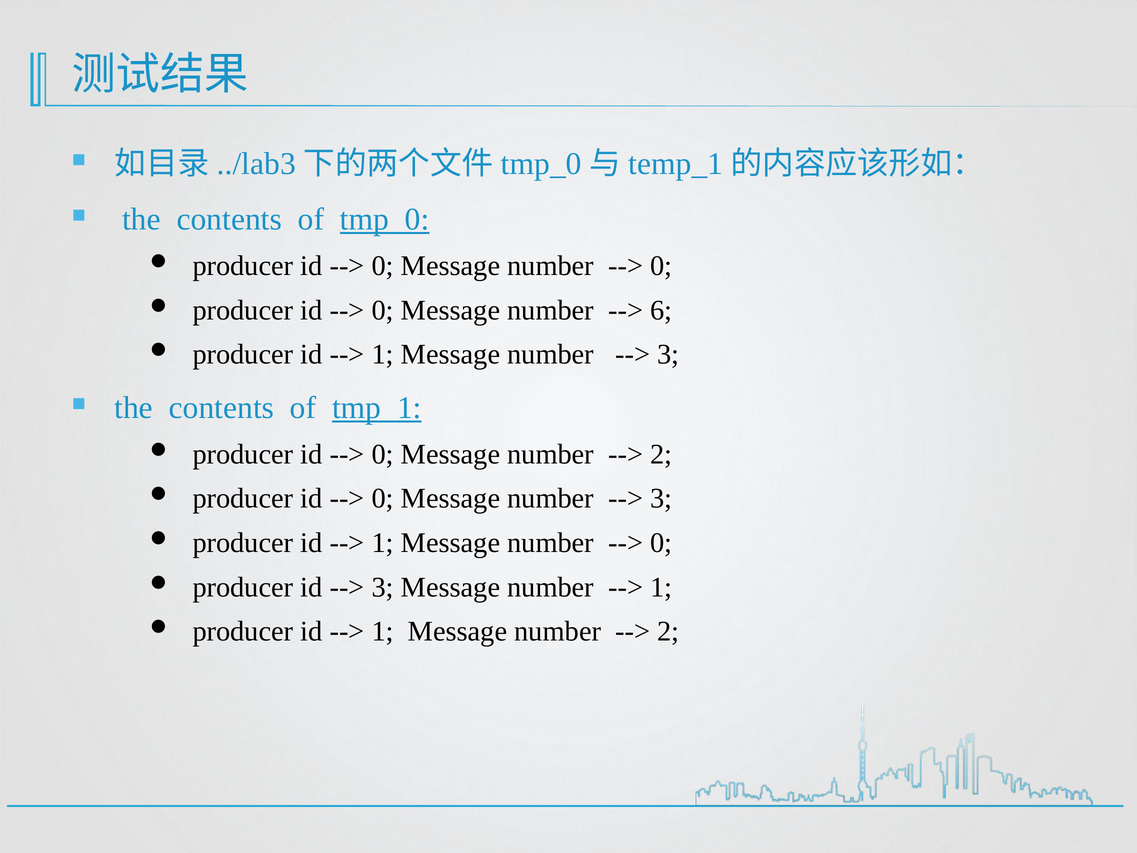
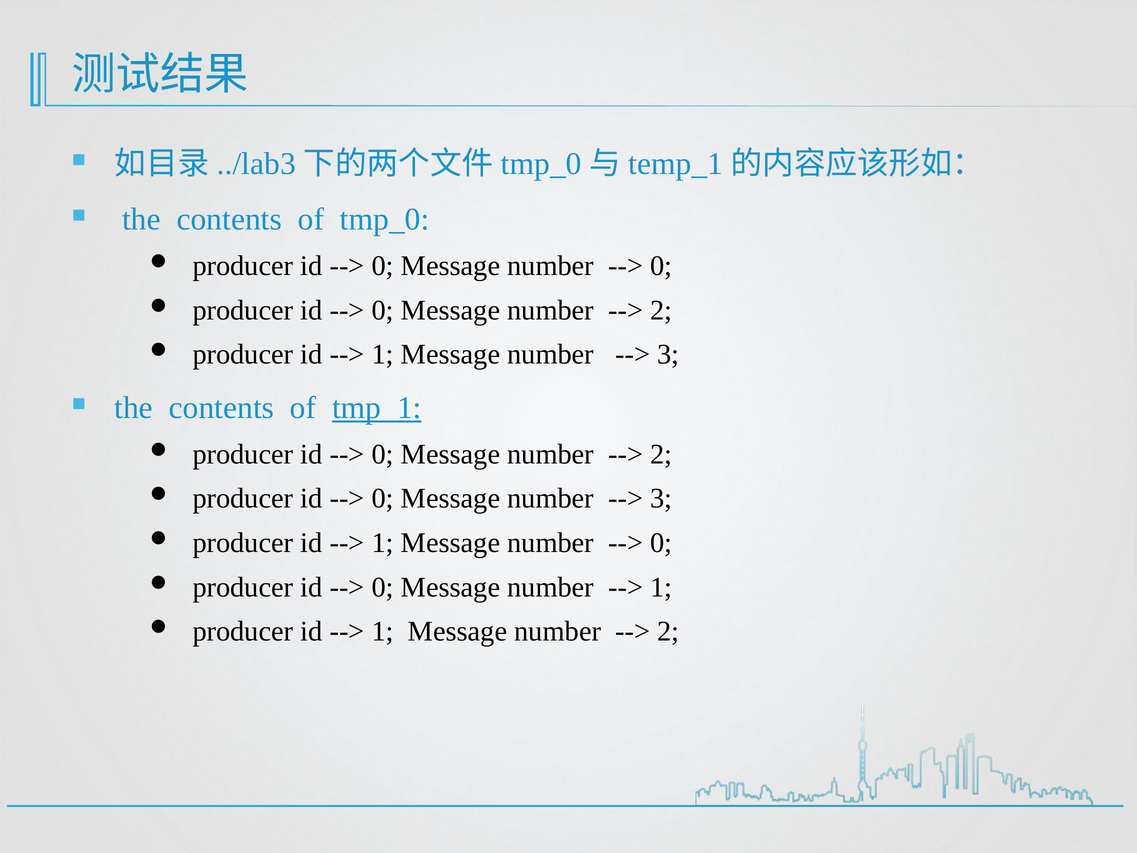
tmp_0 underline: present -> none (385, 219)
6: 6 -> 2 (661, 310)
3: 3 -> 0 (383, 587)
